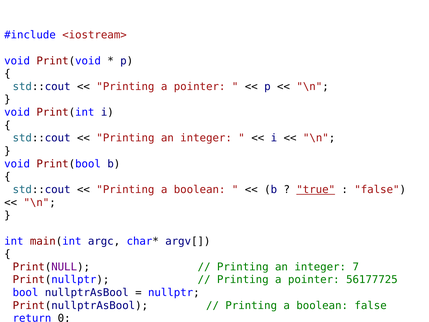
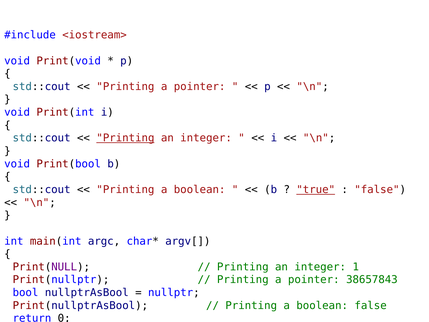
Printing underline: none -> present (125, 138)
7: 7 -> 1 (356, 267)
56177725: 56177725 -> 38657843 (372, 280)
